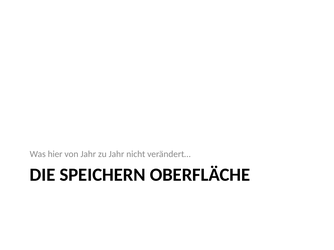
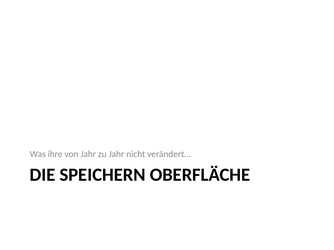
hier: hier -> ihre (55, 154)
